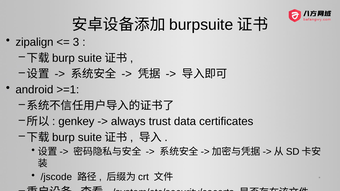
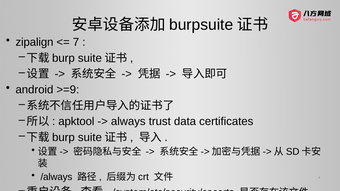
3: 3 -> 7 (76, 42)
>=1: >=1 -> >=9 (68, 90)
genkey: genkey -> apktool (76, 122)
/jscode: /jscode -> /always (56, 177)
